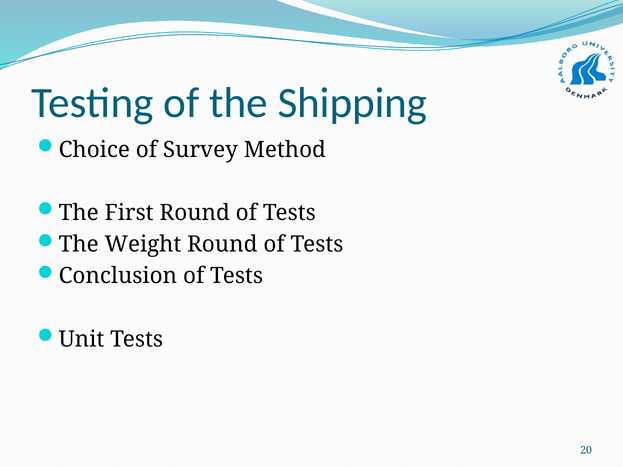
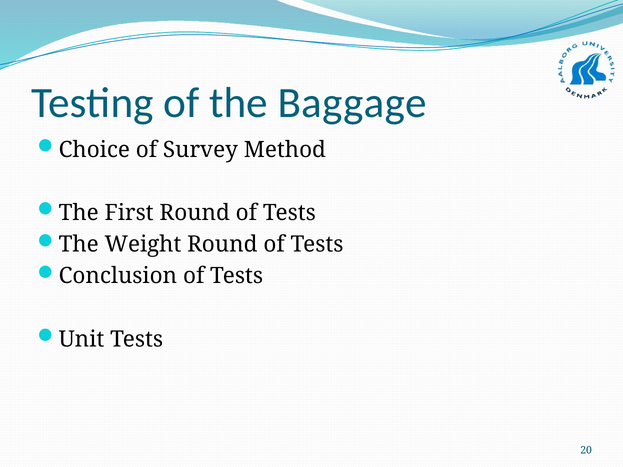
Shipping: Shipping -> Baggage (352, 103)
